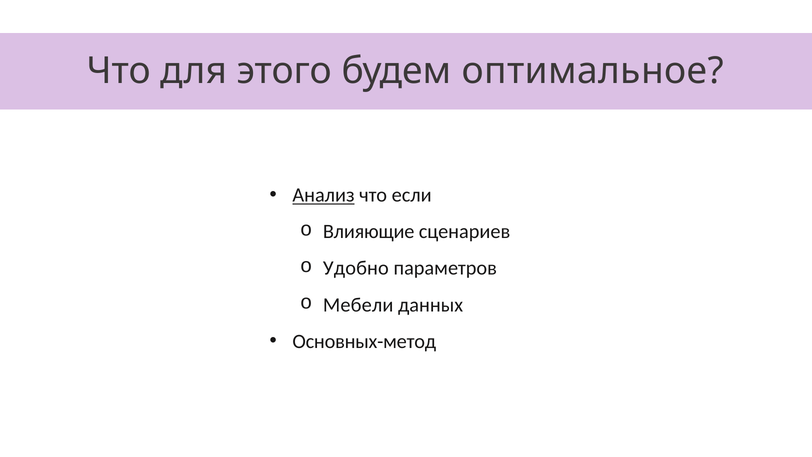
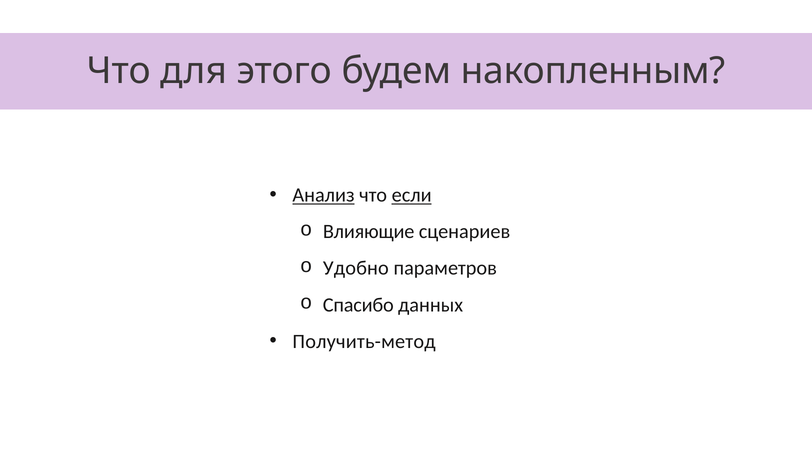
оптимальное: оптимальное -> накопленным (593, 71)
если underline: none -> present (412, 195)
Мебели: Мебели -> Спасибо (358, 305)
Основных-метод: Основных-метод -> Получить-метод (364, 341)
